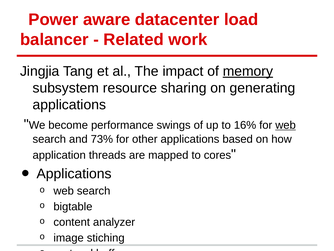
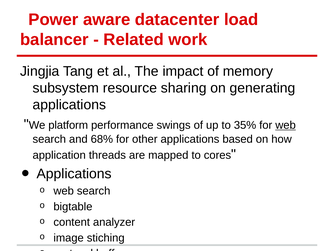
memory underline: present -> none (248, 71)
become: become -> platform (68, 125)
16%: 16% -> 35% (245, 125)
73%: 73% -> 68% (102, 139)
